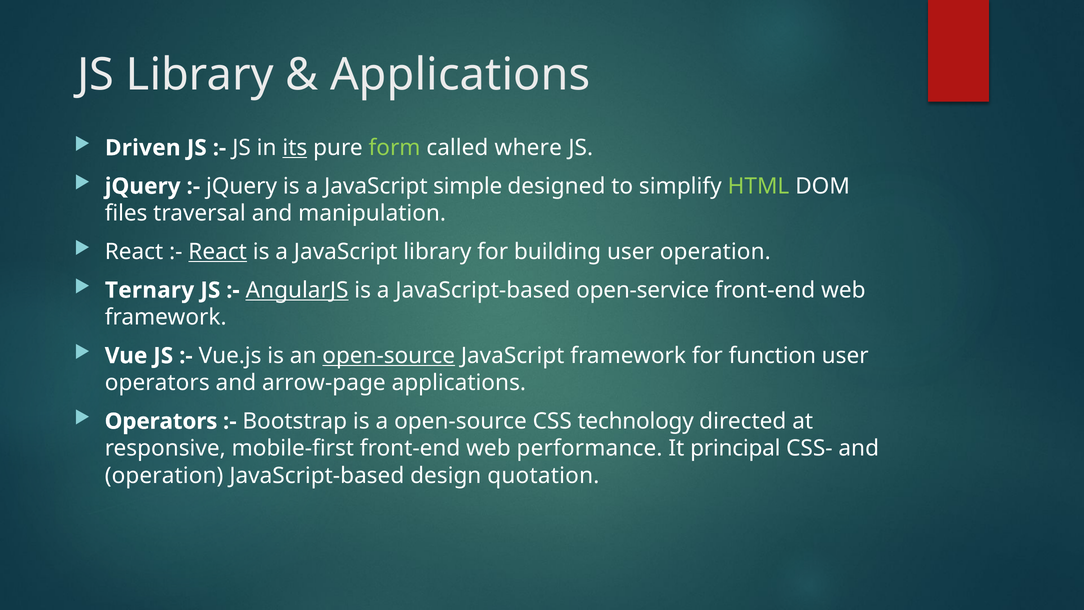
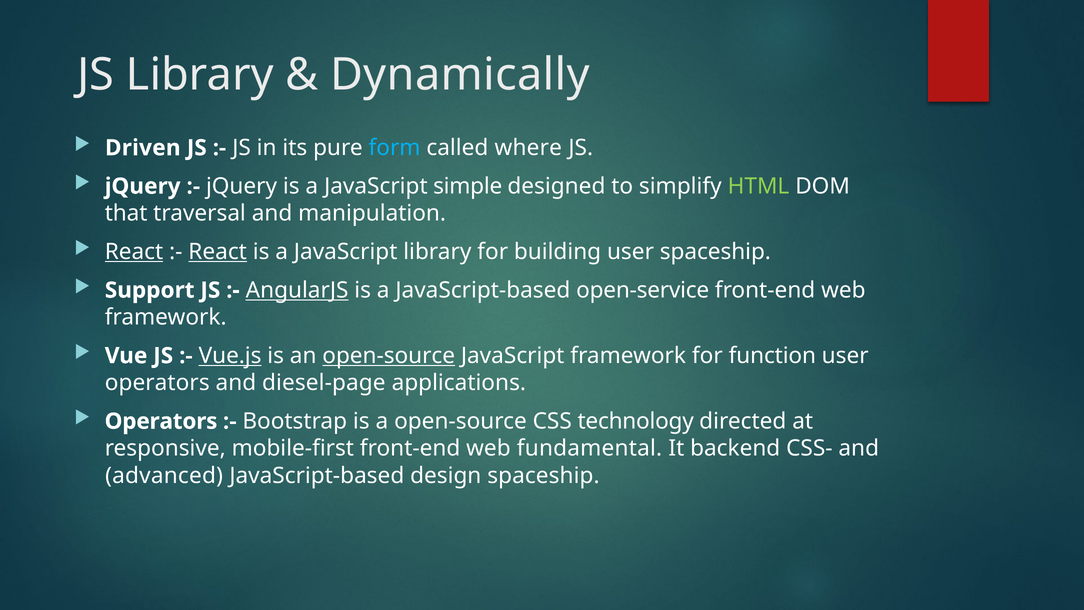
Applications: Applications -> Dynamically (460, 75)
its underline: present -> none (295, 148)
form colour: light green -> light blue (395, 148)
files: files -> that (126, 213)
React underline: none -> present (134, 252)
user operation: operation -> spaceship (715, 252)
Ternary: Ternary -> Support (150, 290)
Vue.js underline: none -> present (230, 356)
arrow-page: arrow-page -> diesel-page (324, 383)
performance: performance -> fundamental (589, 448)
principal: principal -> backend (735, 448)
operation: operation -> advanced (164, 475)
design quotation: quotation -> spaceship (543, 475)
